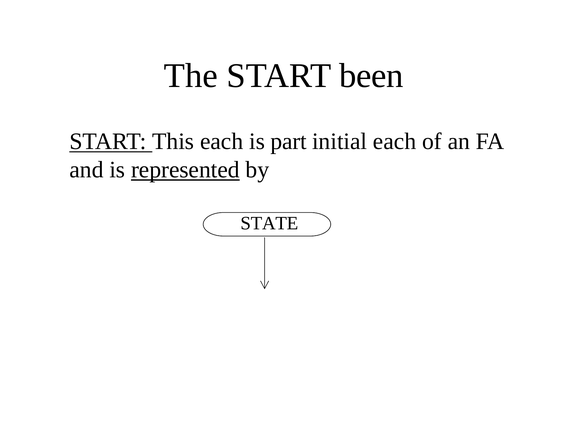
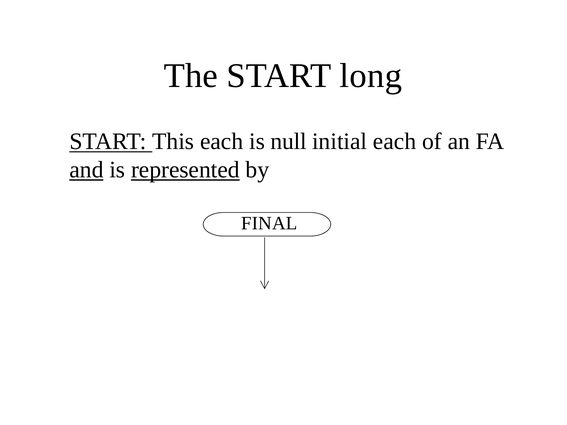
been: been -> long (371, 76)
part: part -> null (289, 142)
and underline: none -> present (86, 170)
STATE: STATE -> FINAL (269, 223)
